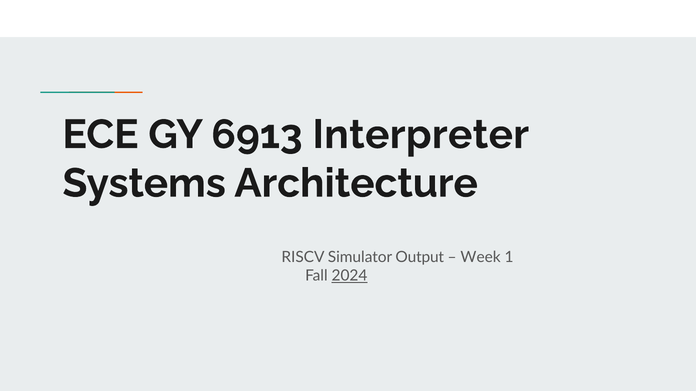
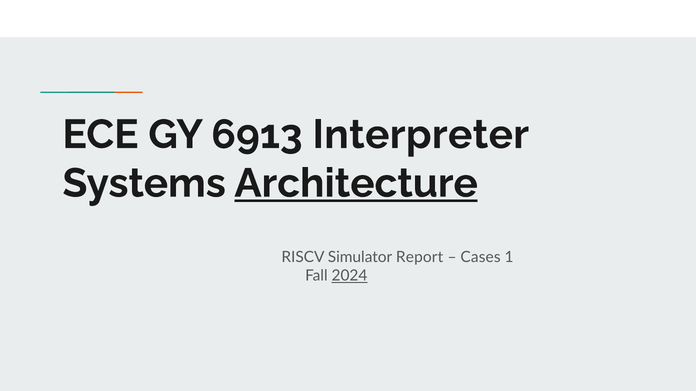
Architecture underline: none -> present (356, 184)
Output: Output -> Report (420, 258)
Week: Week -> Cases (481, 258)
